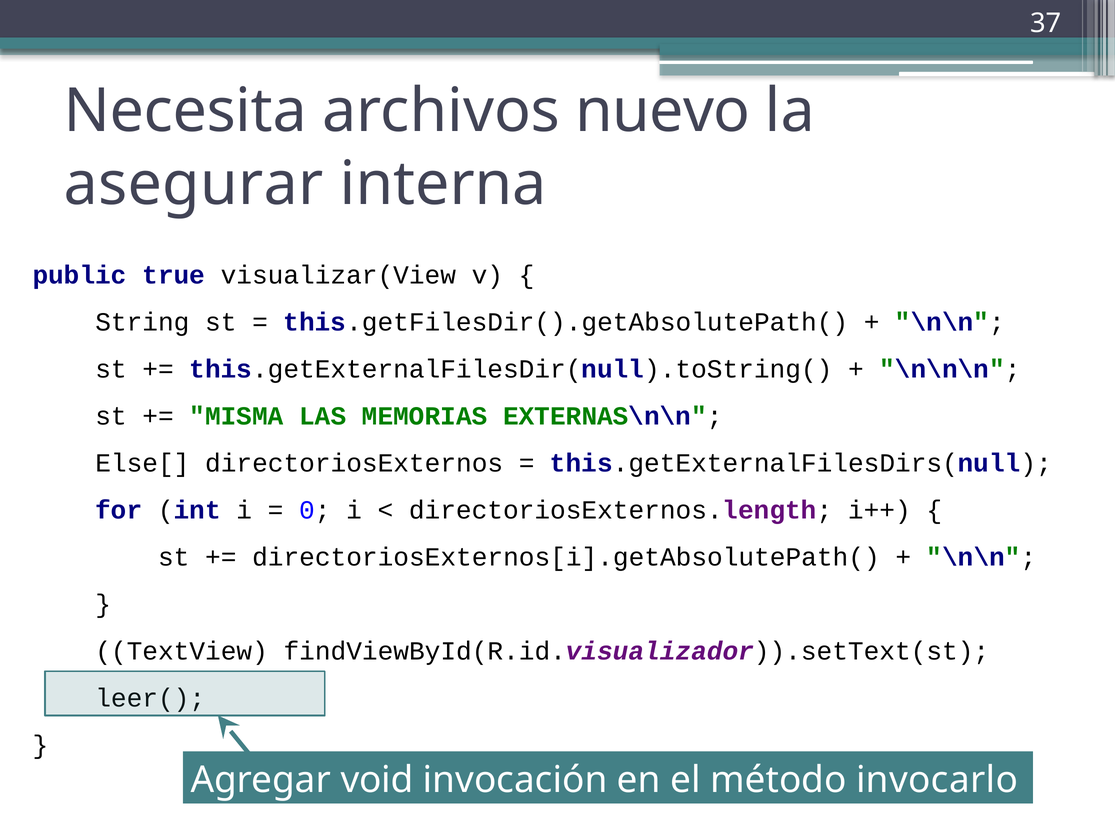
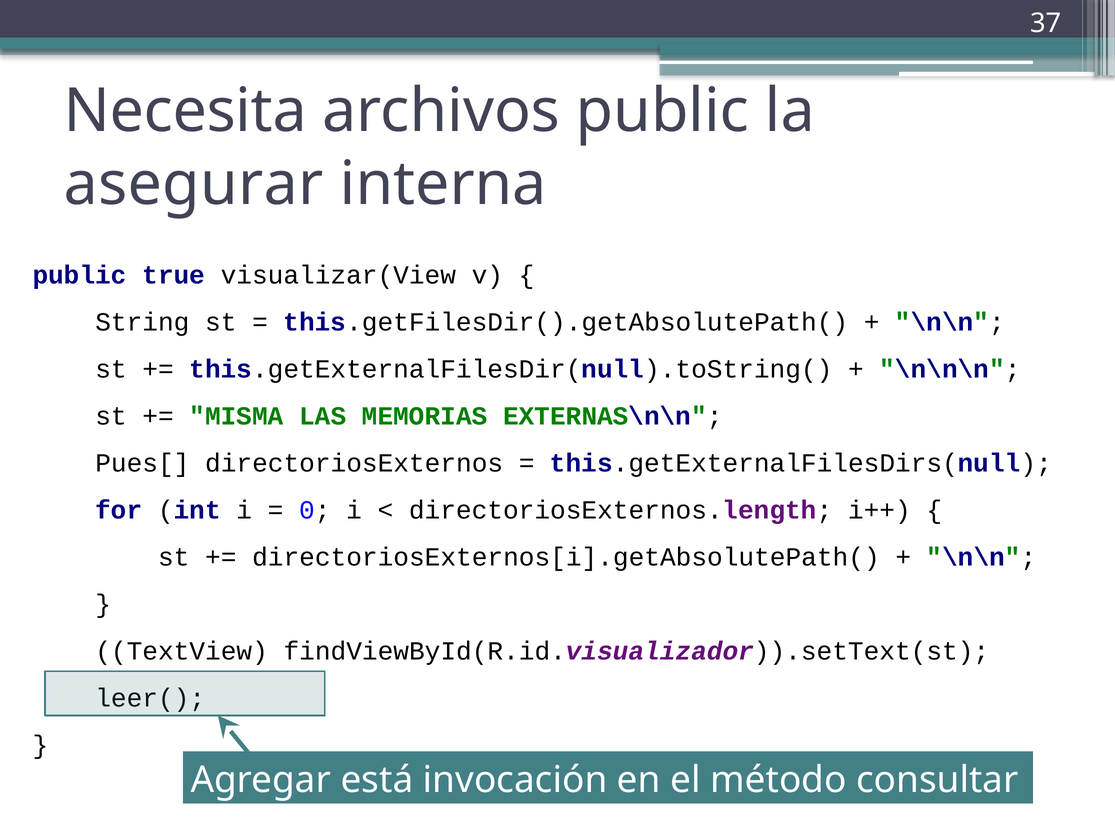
archivos nuevo: nuevo -> public (663, 111)
Else[: Else[ -> Pues[ (142, 463)
void: void -> está (377, 780)
invocarlo: invocarlo -> consultar (937, 780)
